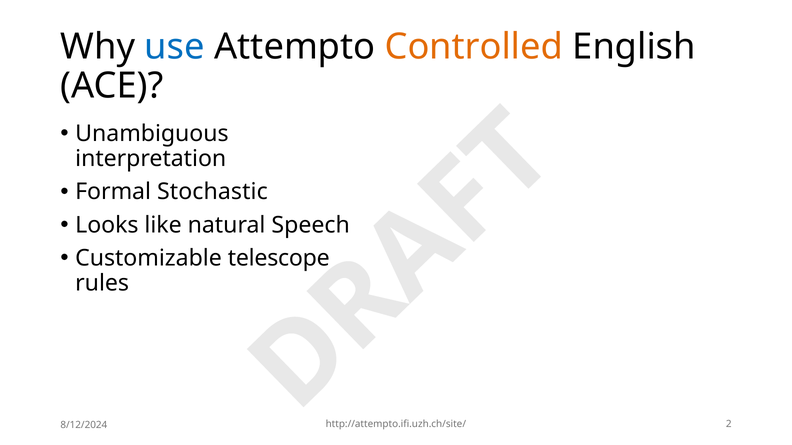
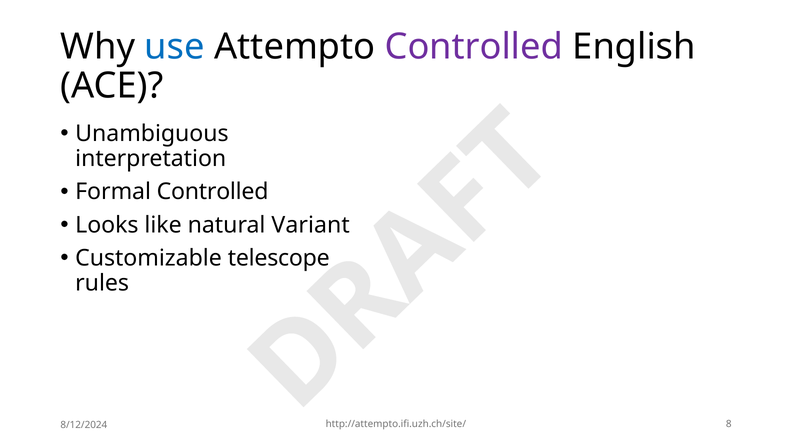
Controlled colour: orange -> purple (474, 47)
Formal Stochastic: Stochastic -> Controlled (213, 192)
Speech: Speech -> Variant (311, 225)
2: 2 -> 8 (729, 425)
